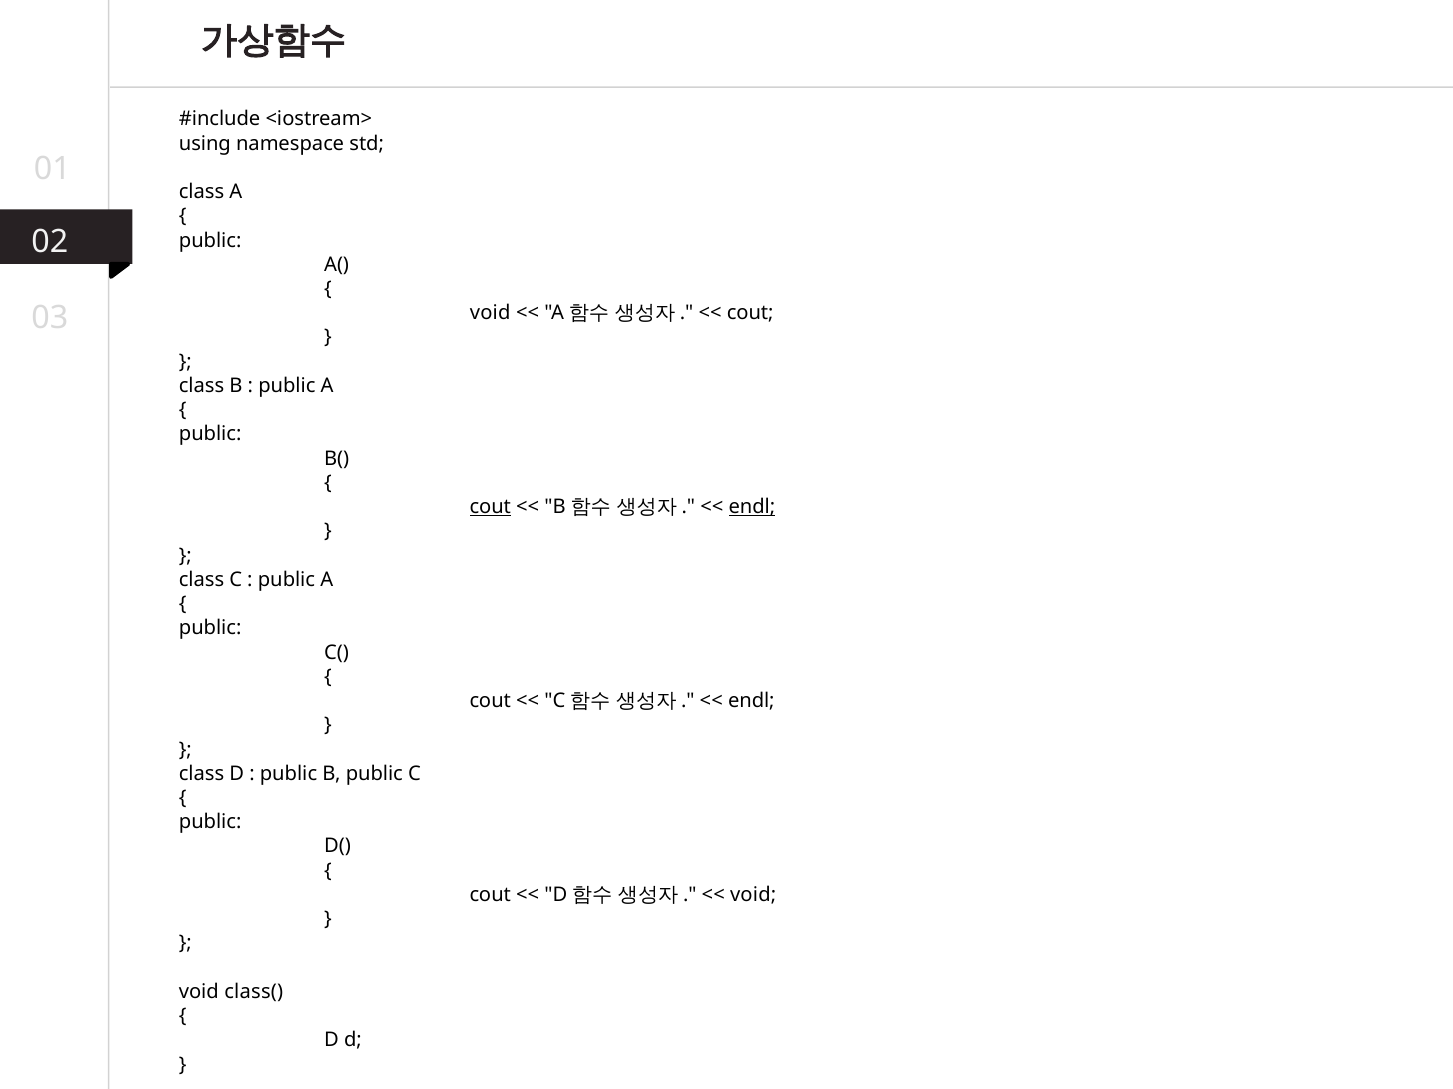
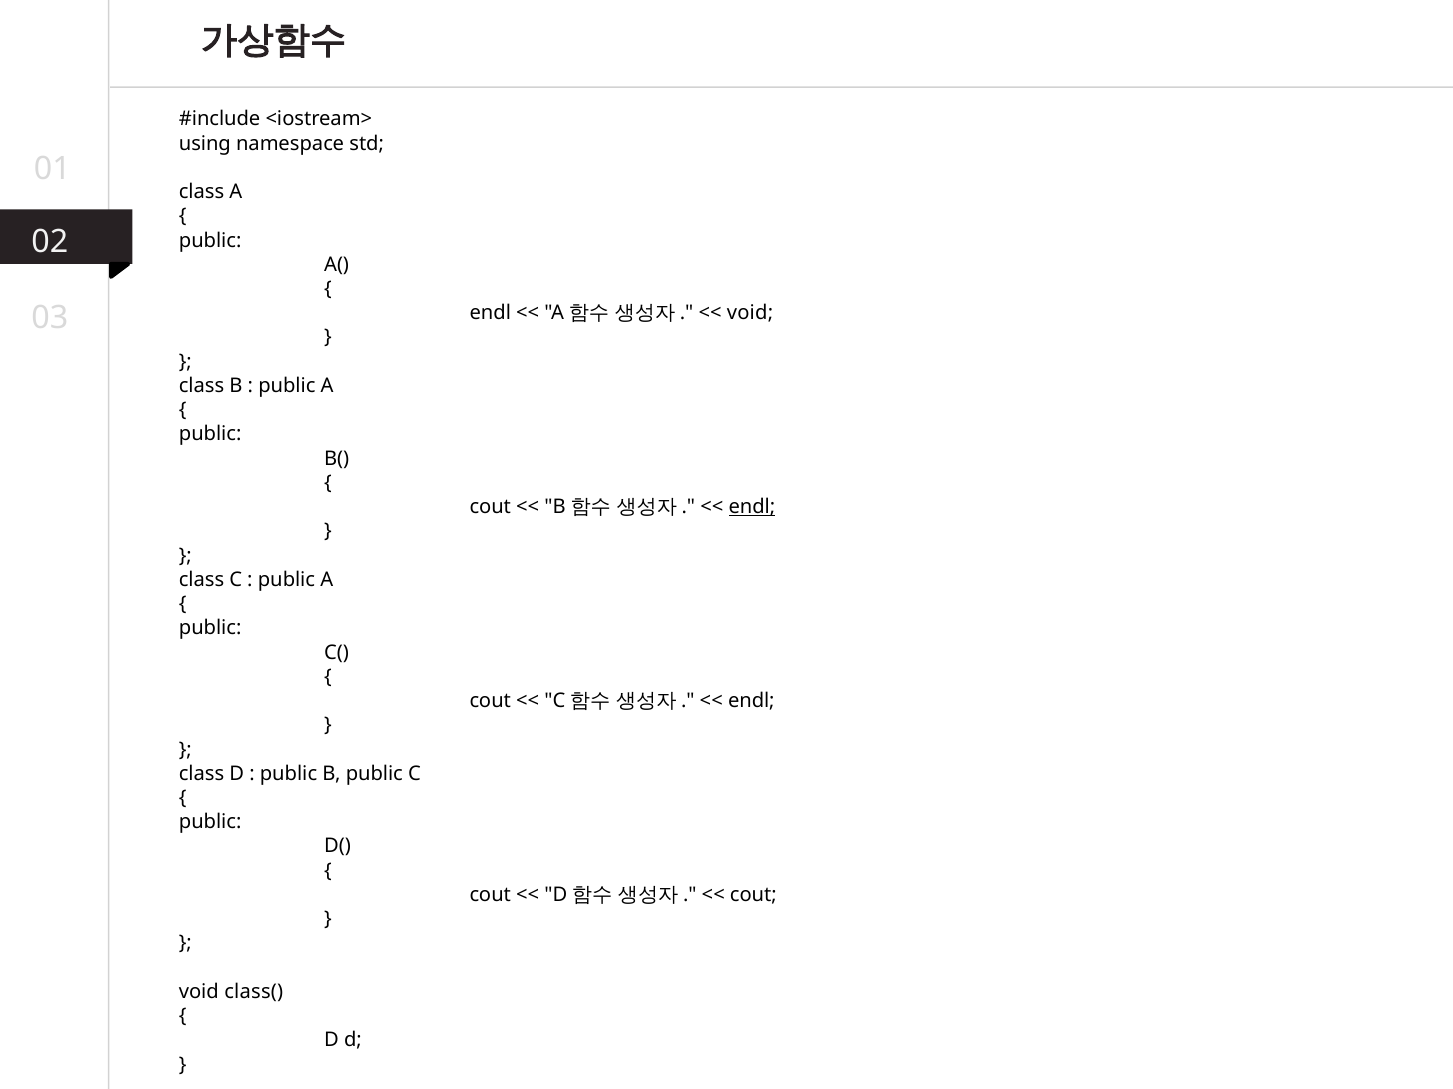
void: void -> endl (490, 313)
cout: cout -> void (750, 313)
cout underline: present -> none (490, 507)
void: void -> cout (753, 895)
